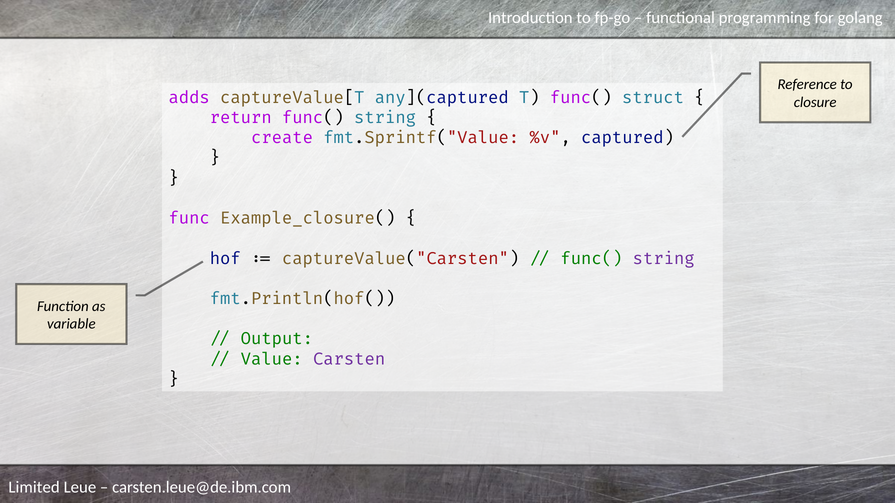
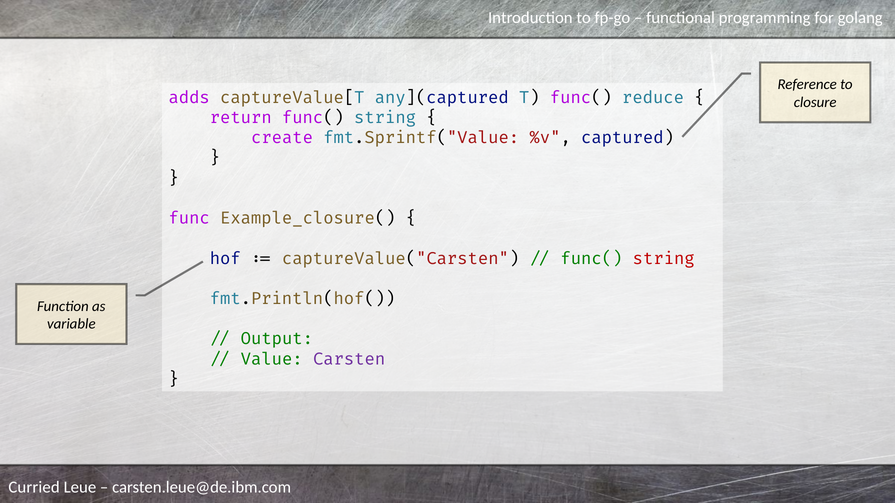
struct: struct -> reduce (653, 98)
string colour: purple -> red (664, 259)
Limited: Limited -> Curried (34, 488)
